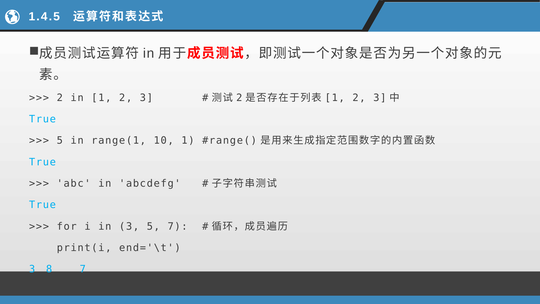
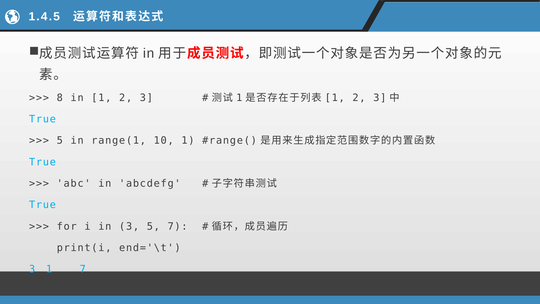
2: 2 -> 8 (60, 98)
2: 2 -> 1 (239, 98)
3 8: 8 -> 1 (49, 269)
